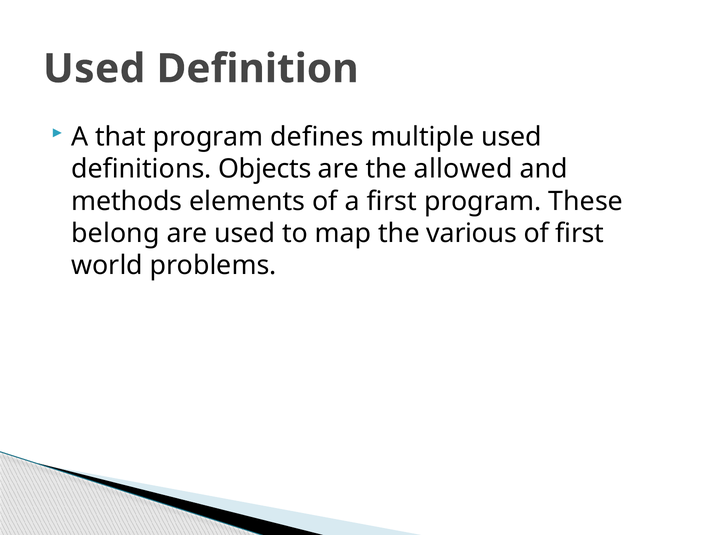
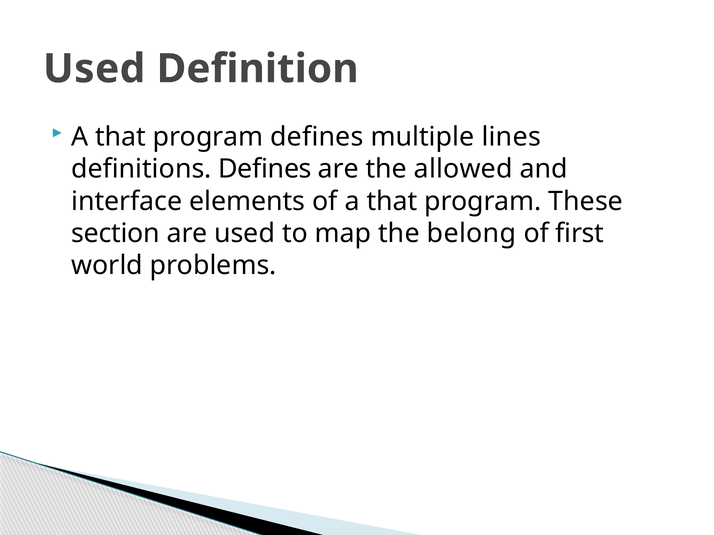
multiple used: used -> lines (511, 137)
definitions Objects: Objects -> Defines (265, 169)
methods: methods -> interface (127, 201)
of a first: first -> that (392, 201)
belong: belong -> section (116, 234)
various: various -> belong (471, 234)
